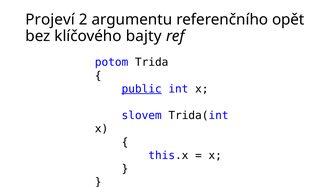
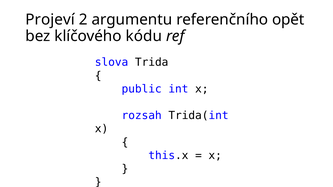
bajty: bajty -> kódu (144, 36)
potom: potom -> slova (112, 62)
public underline: present -> none (142, 89)
slovem: slovem -> rozsah (142, 116)
